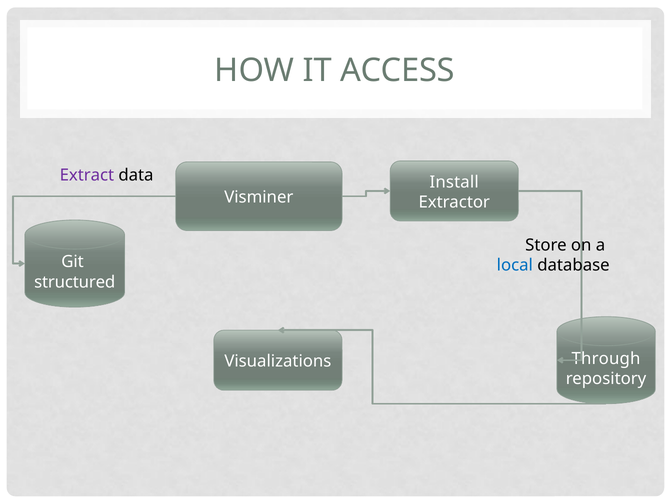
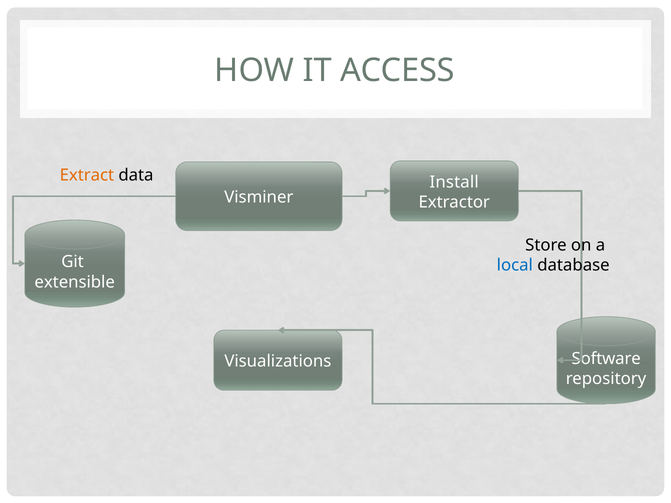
Extract colour: purple -> orange (87, 175)
structured: structured -> extensible (75, 282)
Through: Through -> Software (606, 359)
